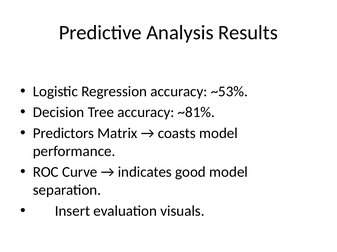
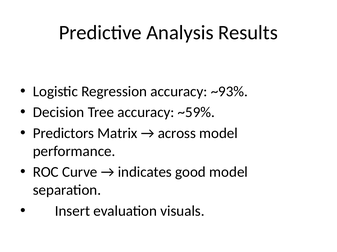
~53%: ~53% -> ~93% (229, 92)
~81%: ~81% -> ~59% (196, 113)
coasts: coasts -> across (177, 134)
